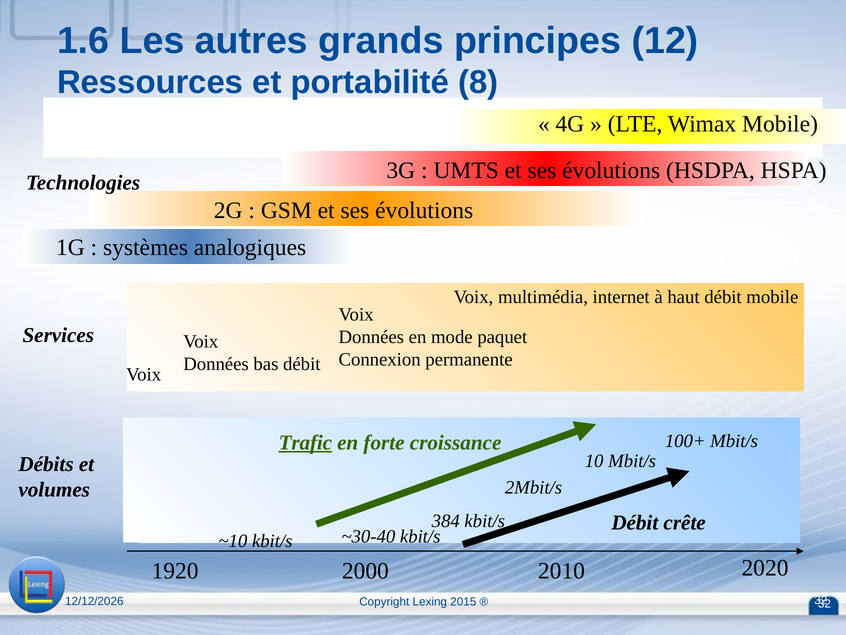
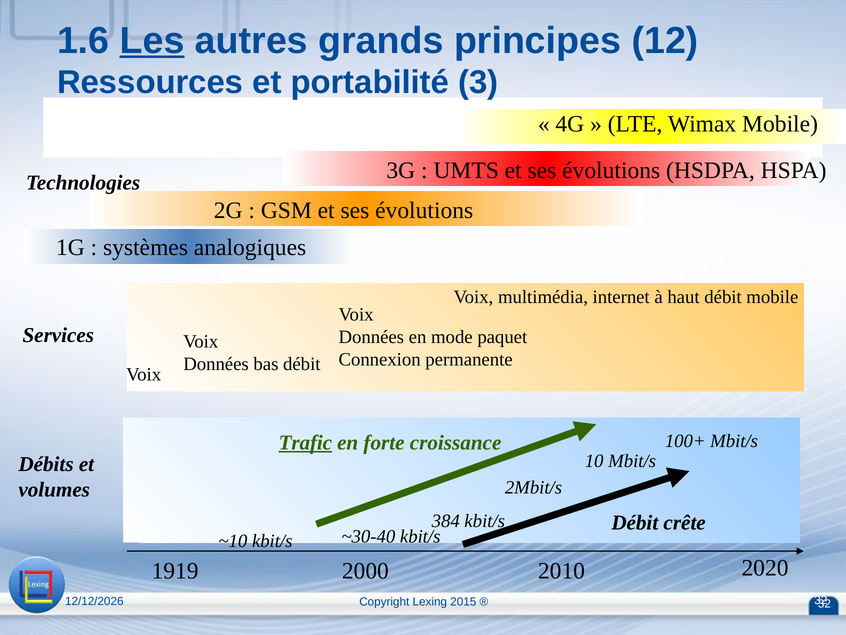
Les underline: none -> present (152, 41)
8: 8 -> 3 (478, 83)
1920: 1920 -> 1919 (175, 570)
